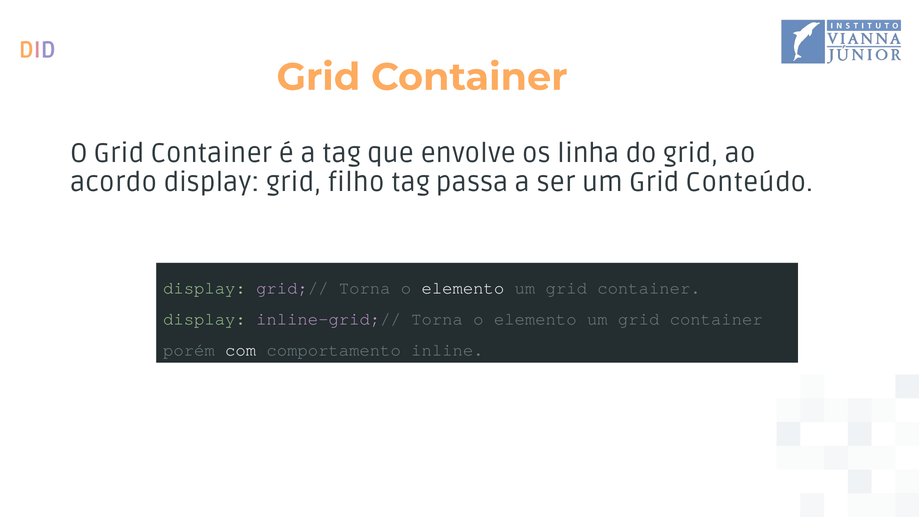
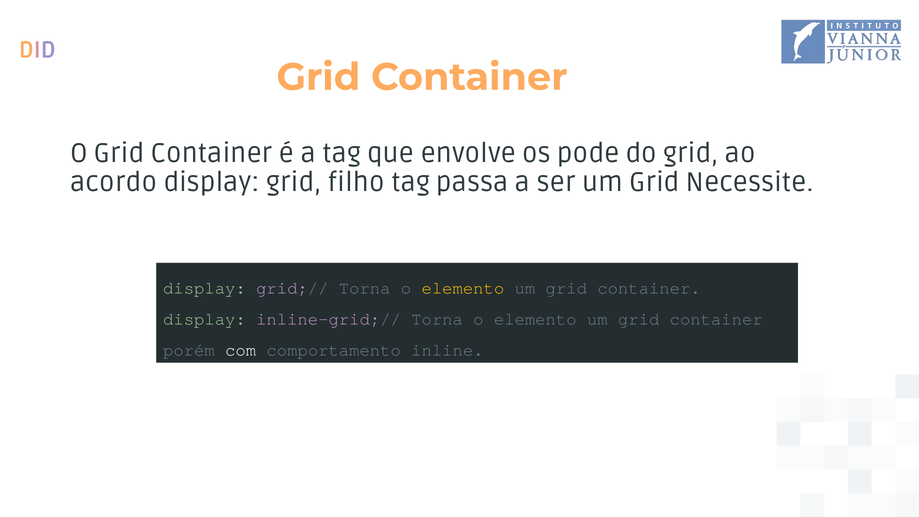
linha: linha -> pode (588, 153)
Conteúdo: Conteúdo -> Necessite (750, 182)
elemento colour: white -> yellow (463, 288)
